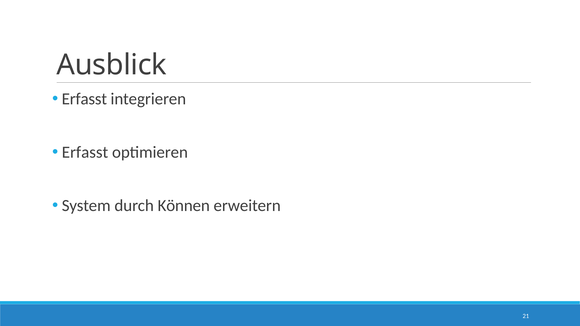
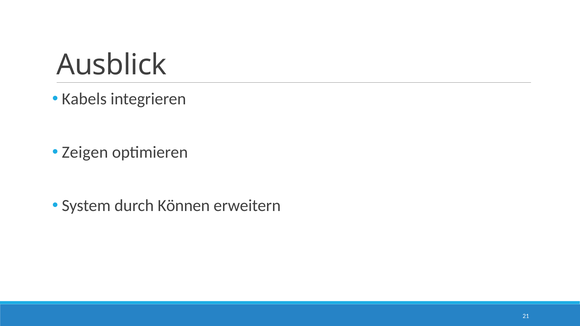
Erfasst: Erfasst -> Kabels (84, 99)
Erfasst: Erfasst -> Zeigen (85, 152)
